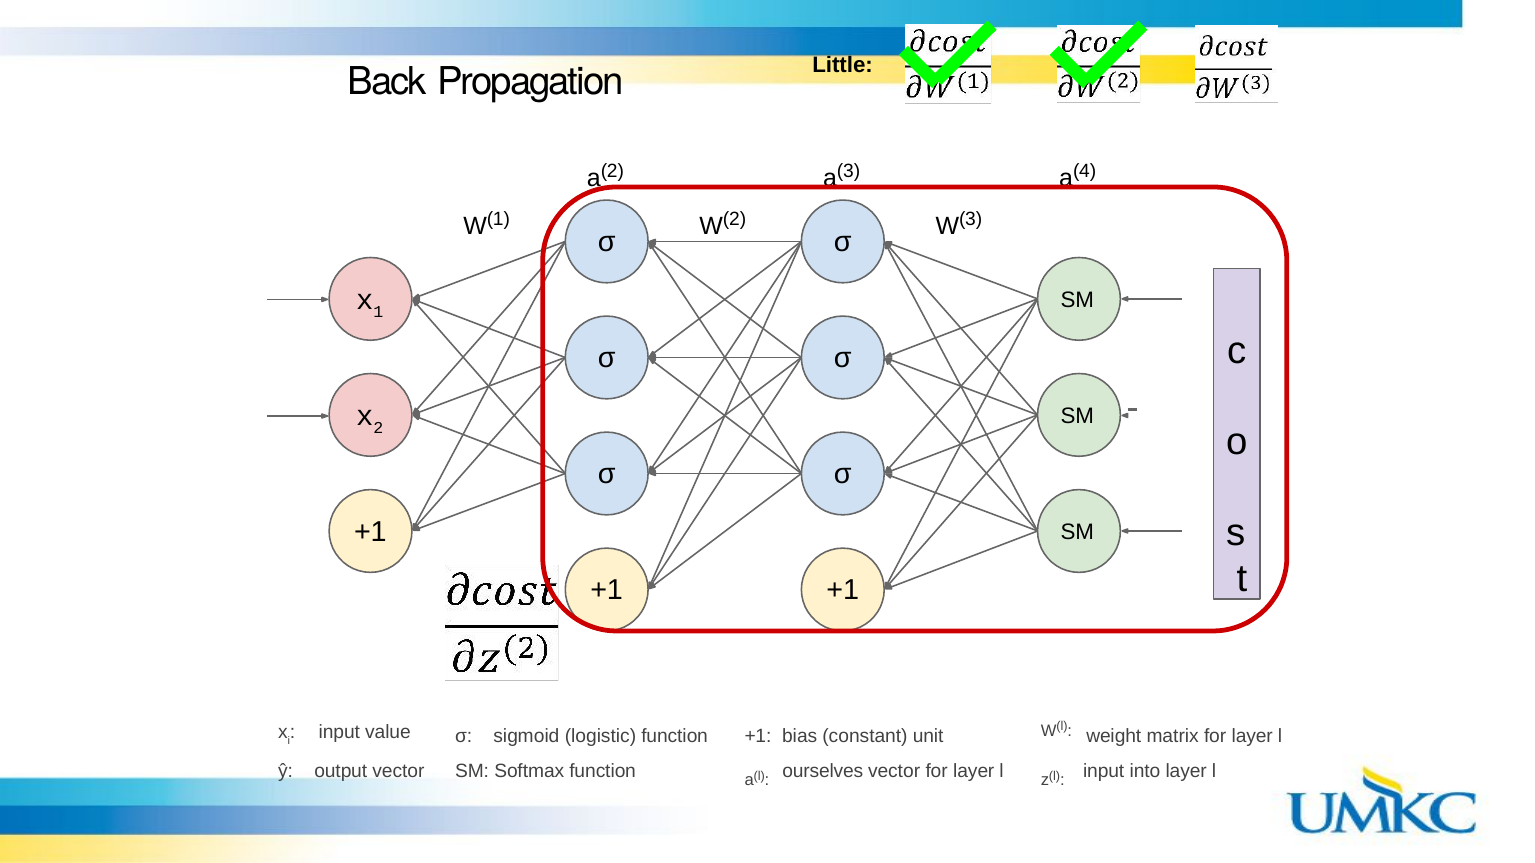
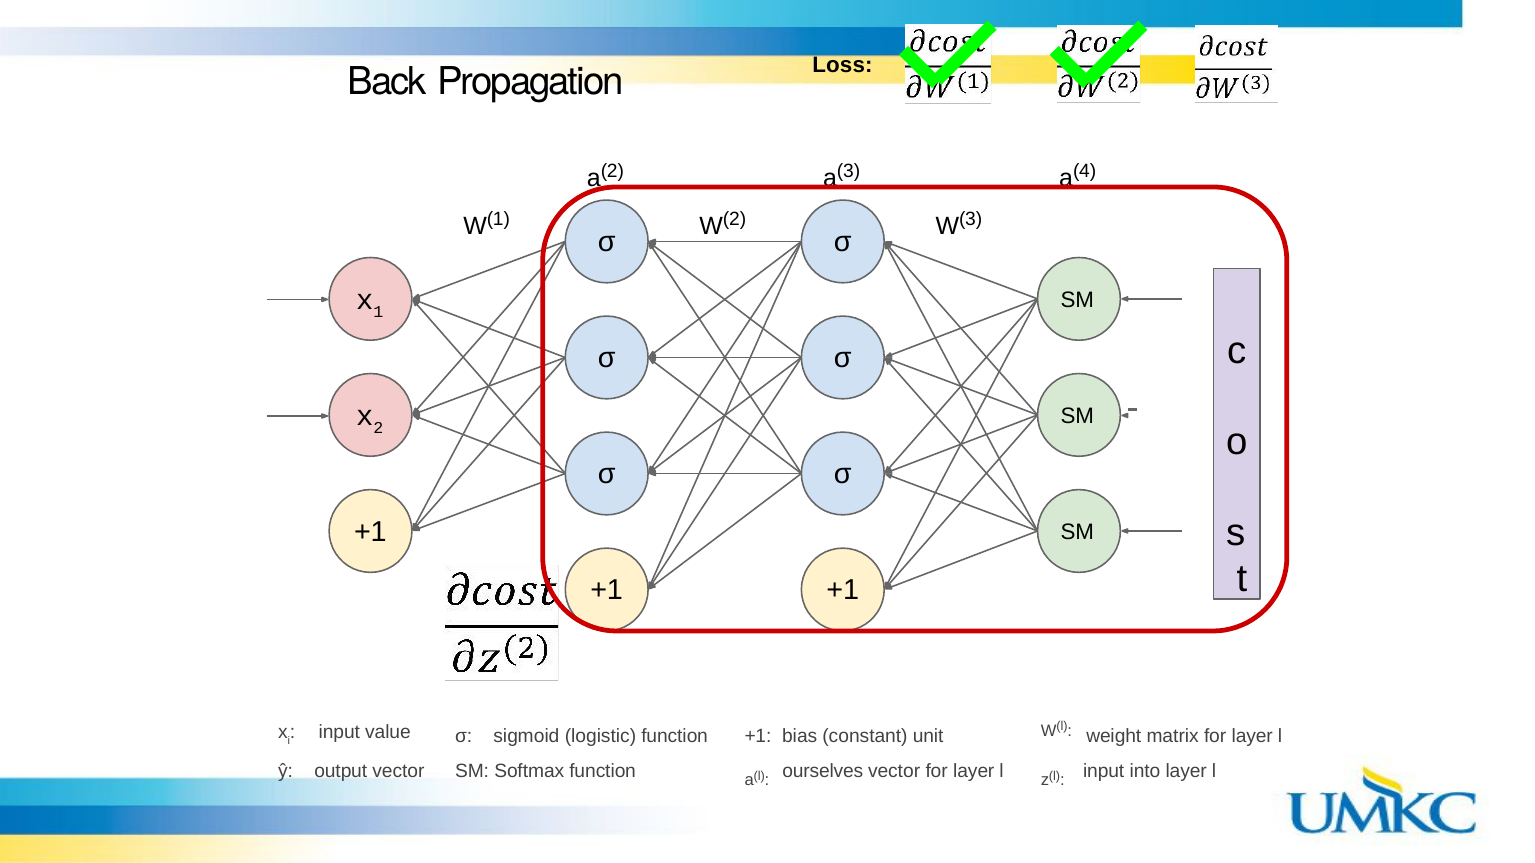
Little: Little -> Loss (842, 65)
